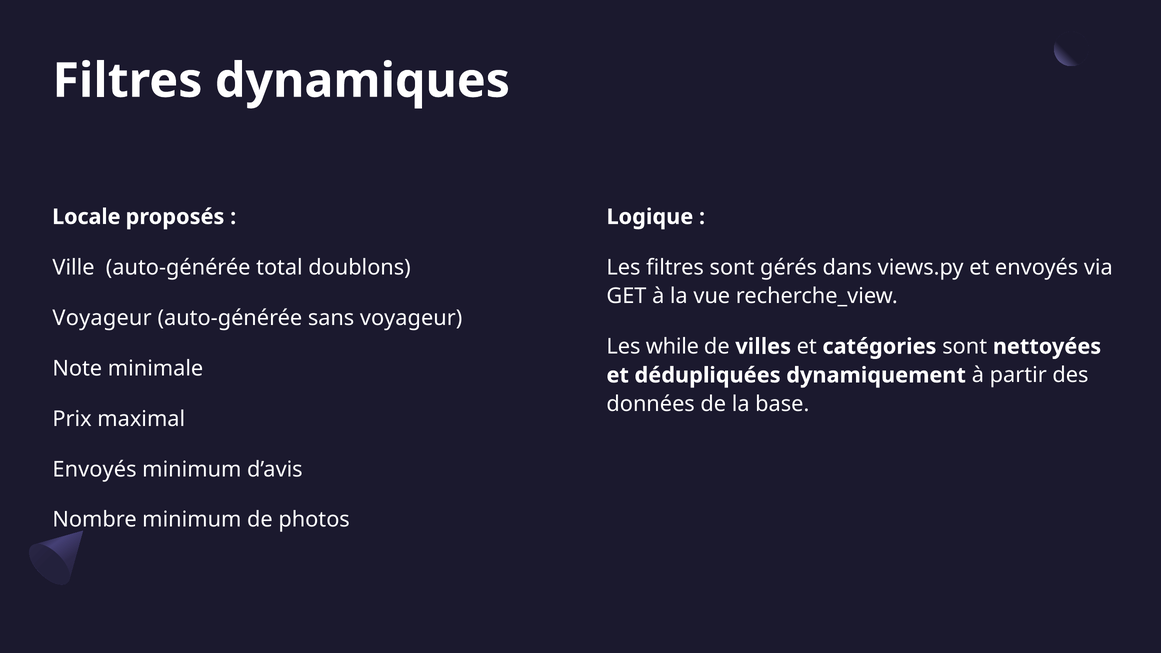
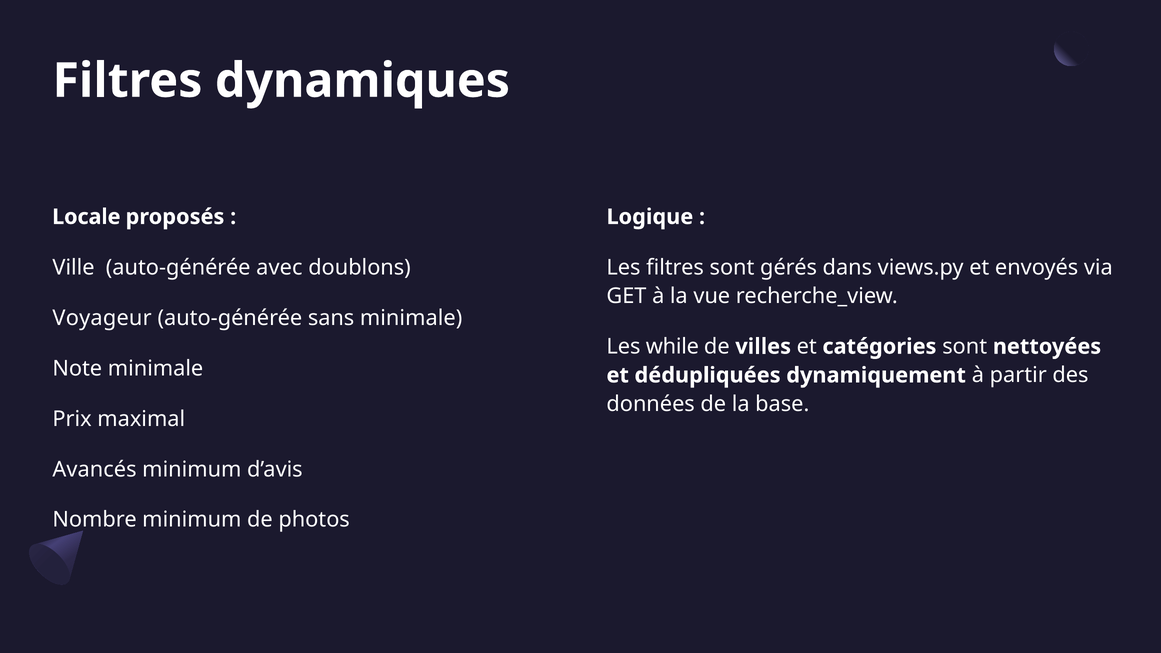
total: total -> avec (279, 267)
sans voyageur: voyageur -> minimale (411, 318)
Envoyés: Envoyés -> Avancés (95, 469)
